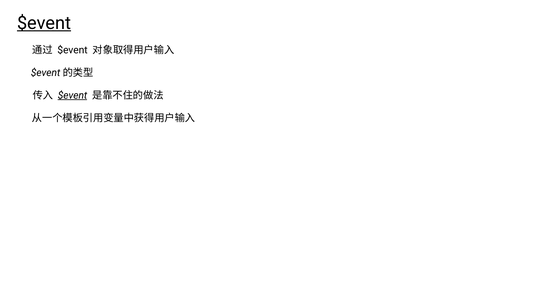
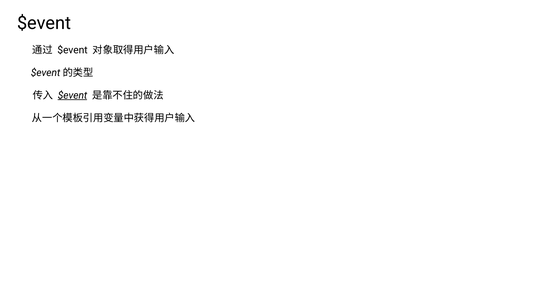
$event underline: present -> none (44, 23)
